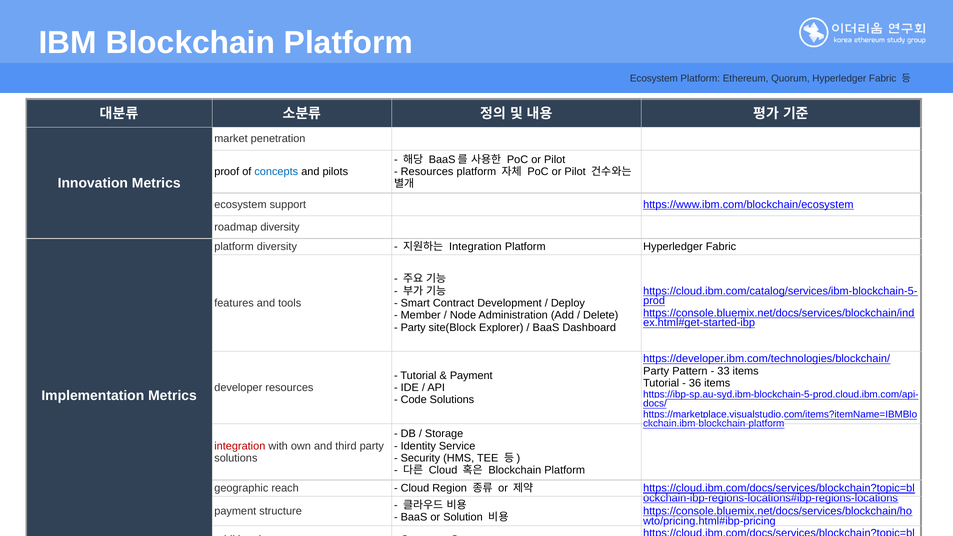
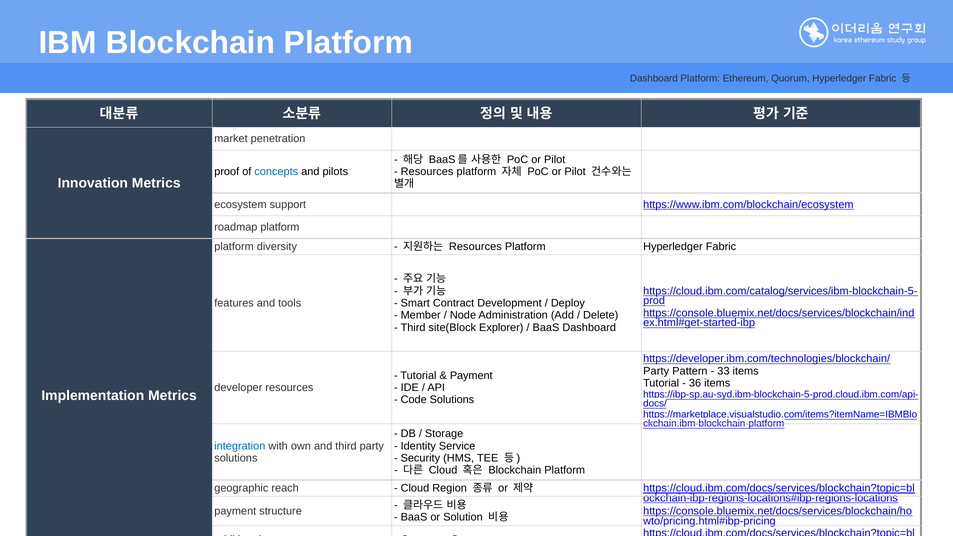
Ecosystem: Ecosystem -> Dashboard (654, 78)
roadmap diversity: diversity -> platform (280, 227)
Integration: Integration -> Resources (475, 247)
Party: Party -> Third (413, 327)
integration colour: red -> blue (240, 446)
